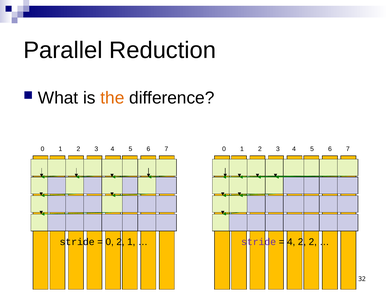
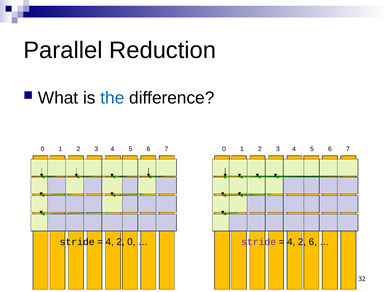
the colour: orange -> blue (112, 98)
0: 0 -> 4 (110, 242)
2 1: 1 -> 0 (131, 242)
2 2: 2 -> 6 (313, 242)
